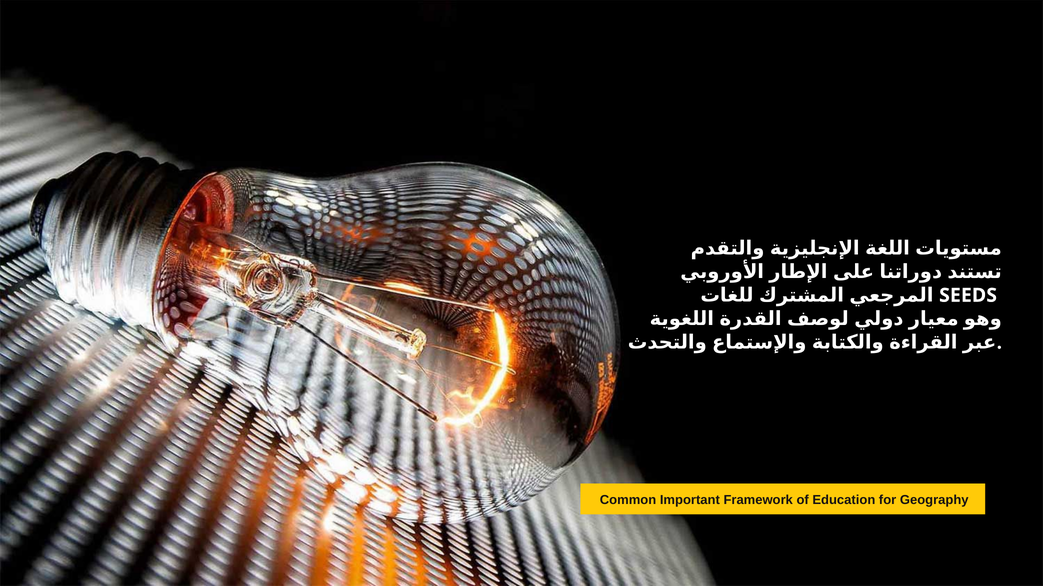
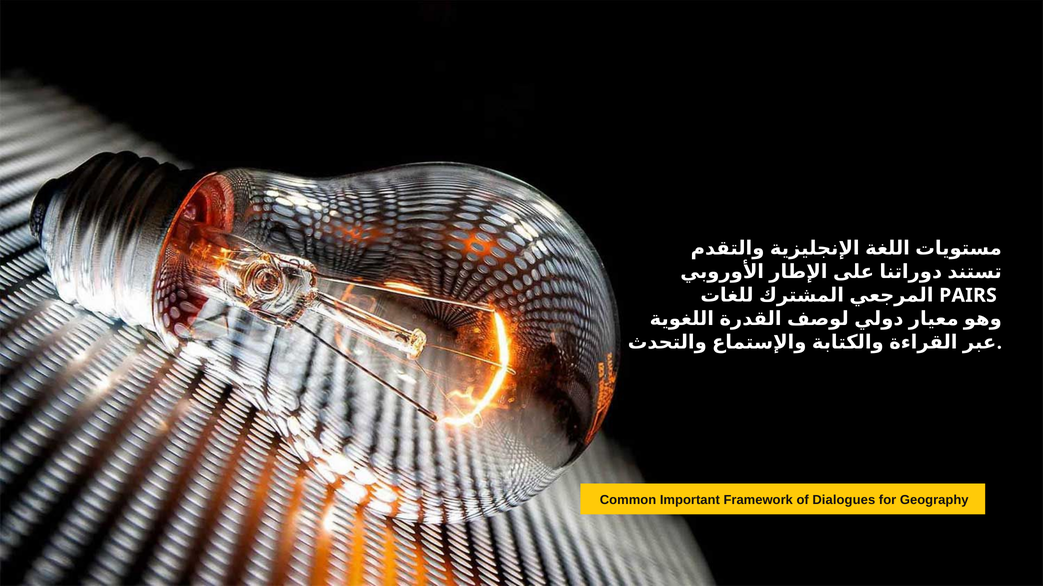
SEEDS: SEEDS -> PAIRS (968, 296)
Education: Education -> Dialogues (844, 500)
